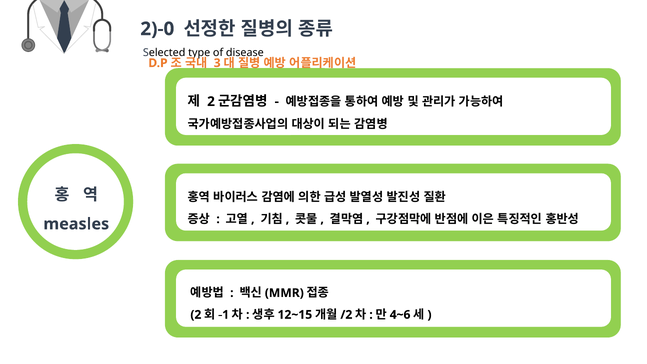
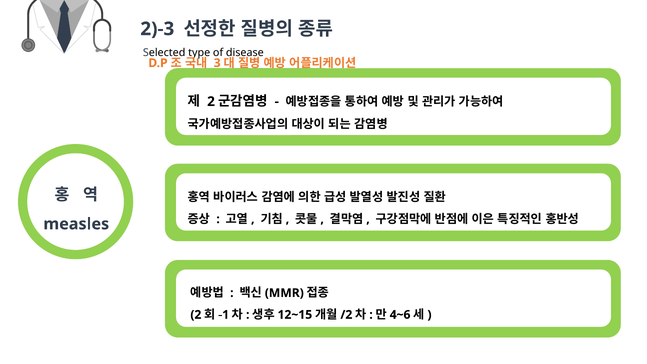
2)-0: 2)-0 -> 2)-3 (157, 29)
